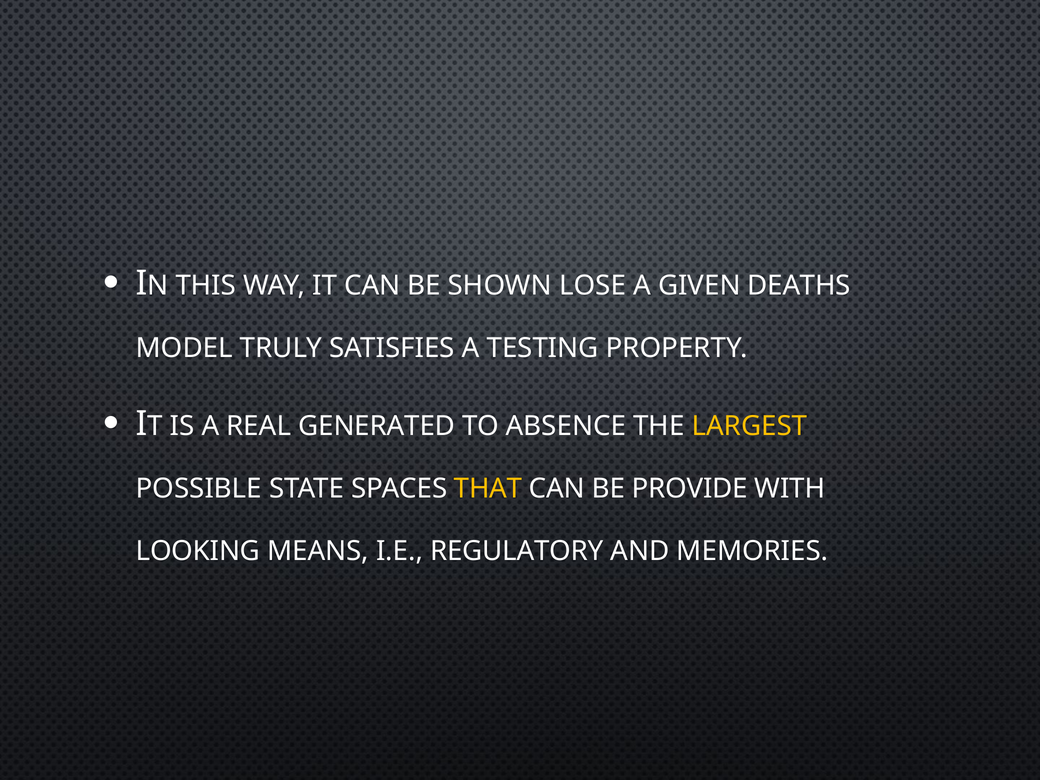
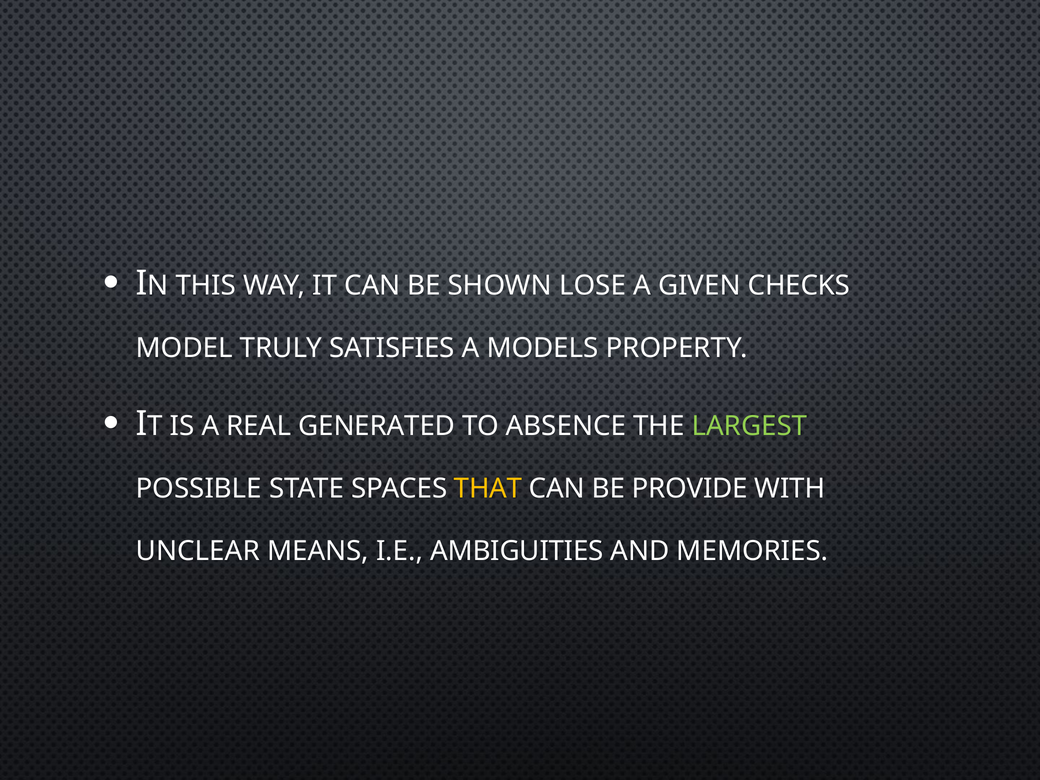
DEATHS: DEATHS -> CHECKS (799, 286)
TESTING: TESTING -> MODELS (543, 348)
LARGEST colour: yellow -> light green (749, 426)
LOOKING: LOOKING -> UNCLEAR (198, 551)
REGULATORY: REGULATORY -> AMBIGUITIES (517, 551)
